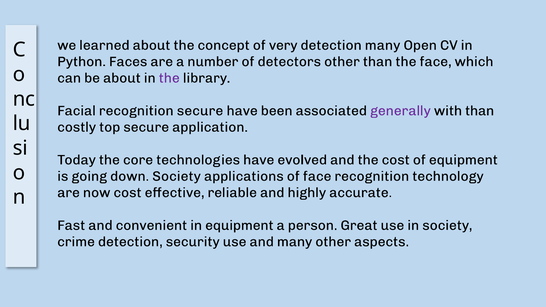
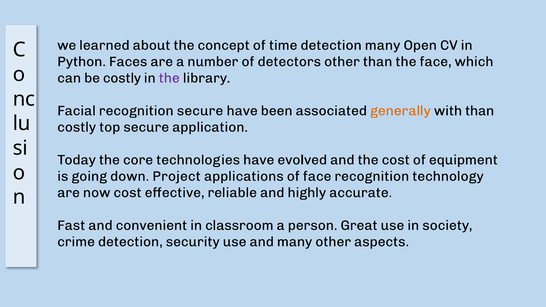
very: very -> time (283, 45)
be about: about -> costly (122, 78)
generally colour: purple -> orange (400, 111)
down Society: Society -> Project (177, 176)
in equipment: equipment -> classroom (239, 225)
